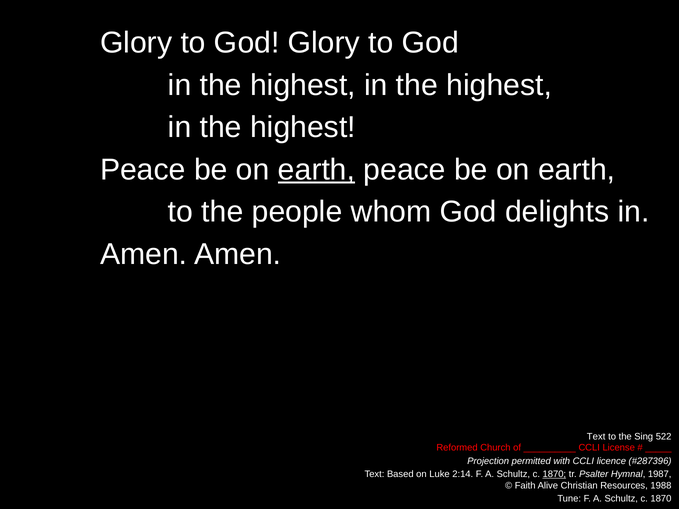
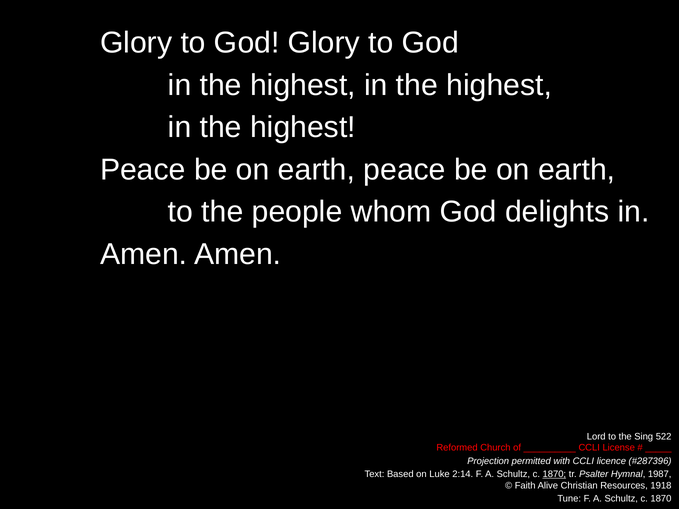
earth underline: present -> none (317, 170)
Text: Text -> Lord (596, 437)
1988: 1988 -> 1918 (661, 486)
